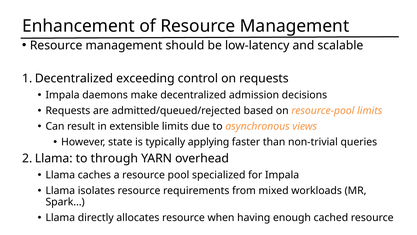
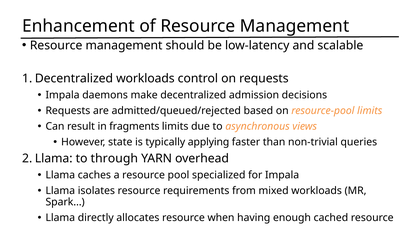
exceeding: exceeding -> workloads (145, 78)
extensible: extensible -> fragments (134, 126)
